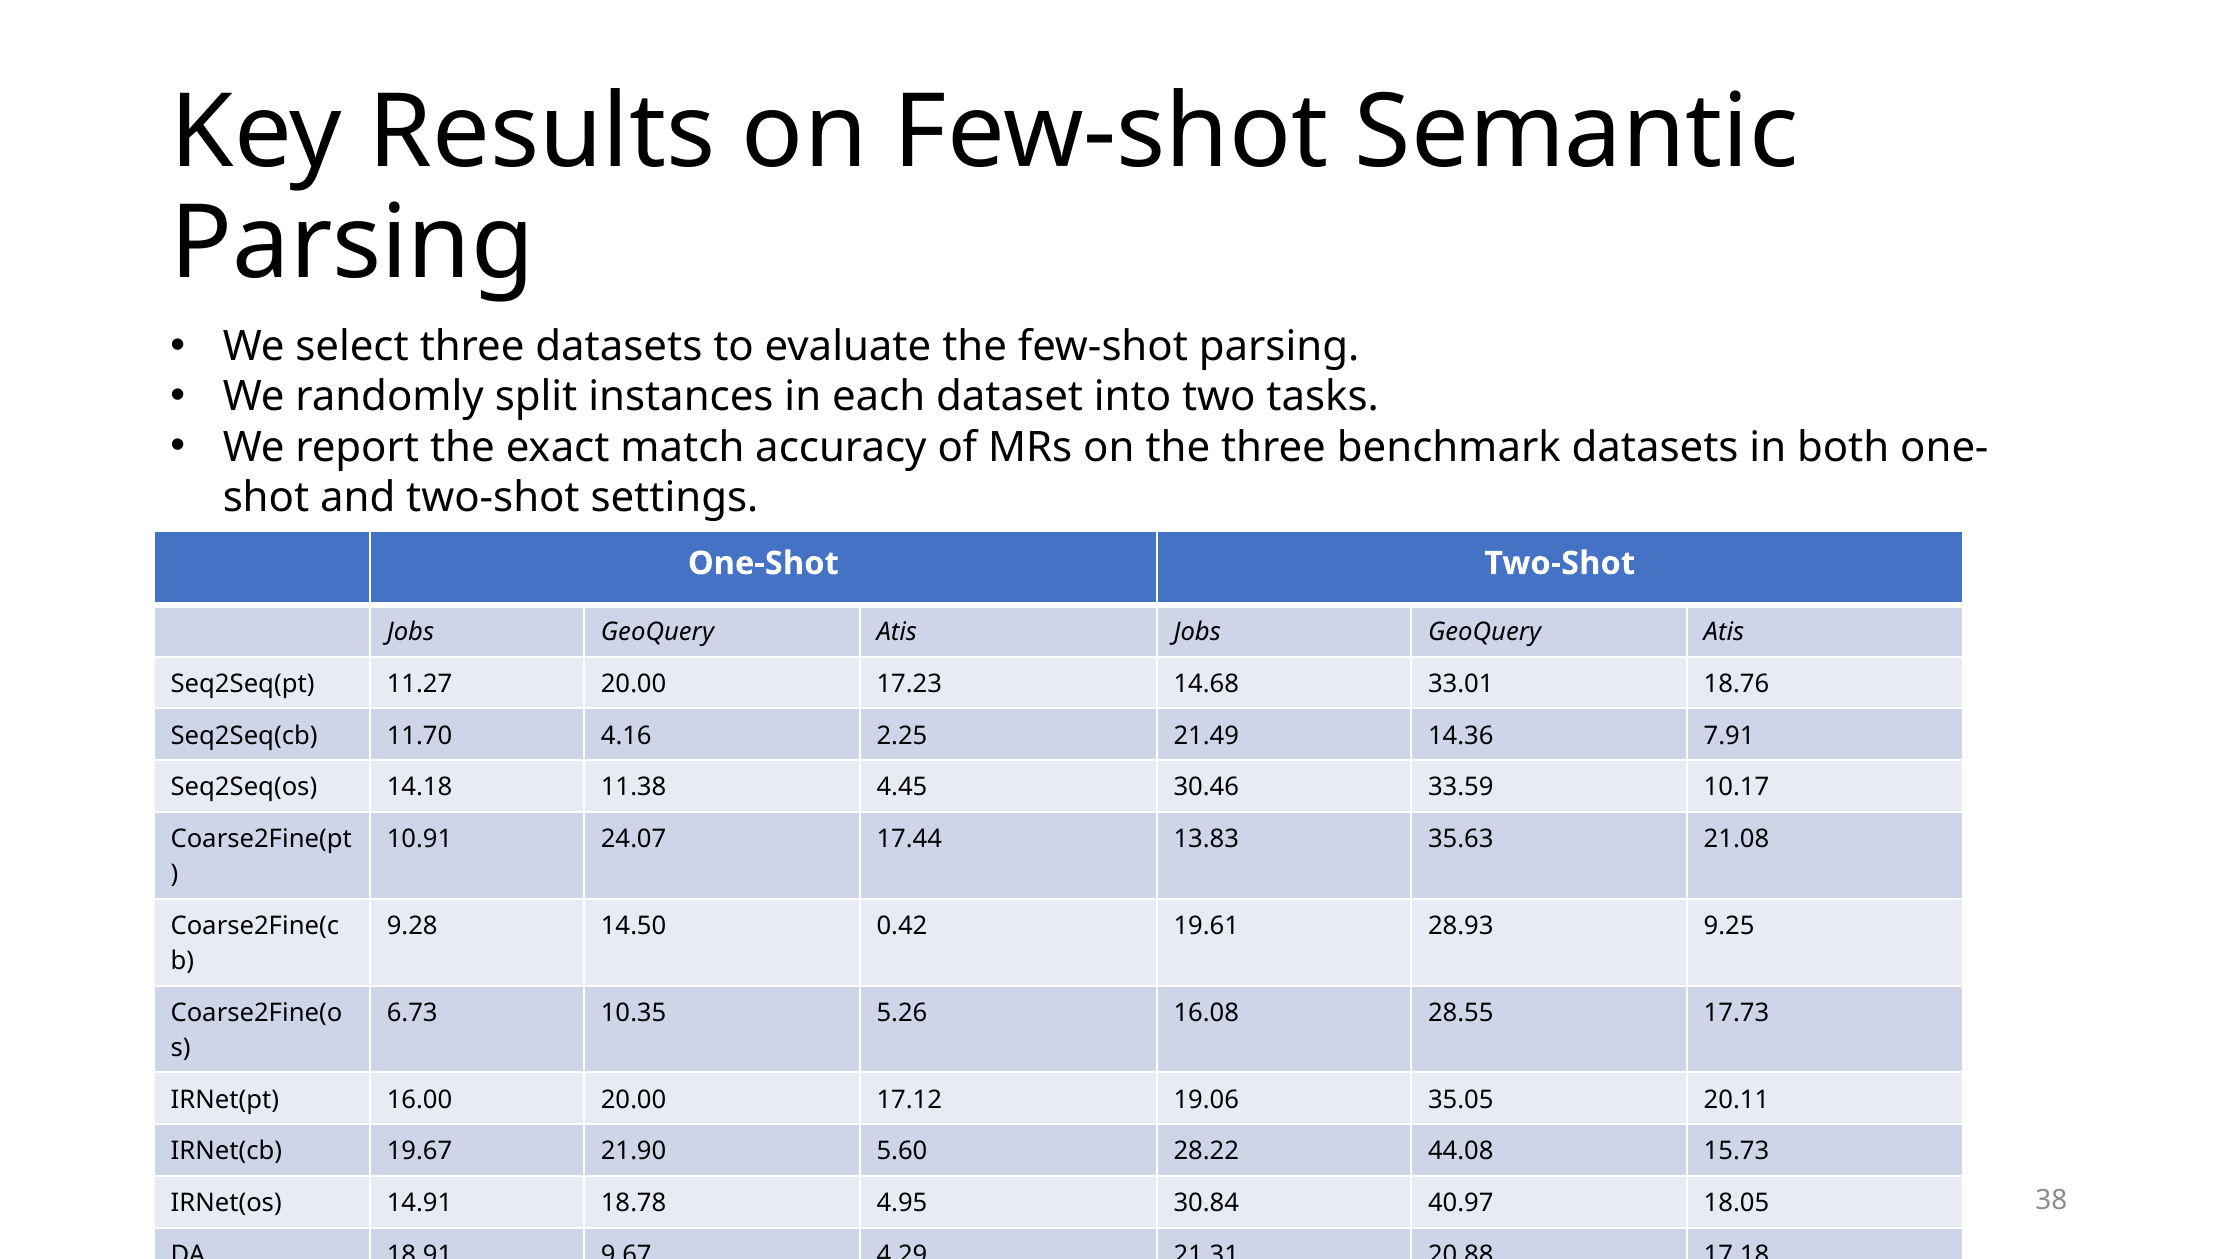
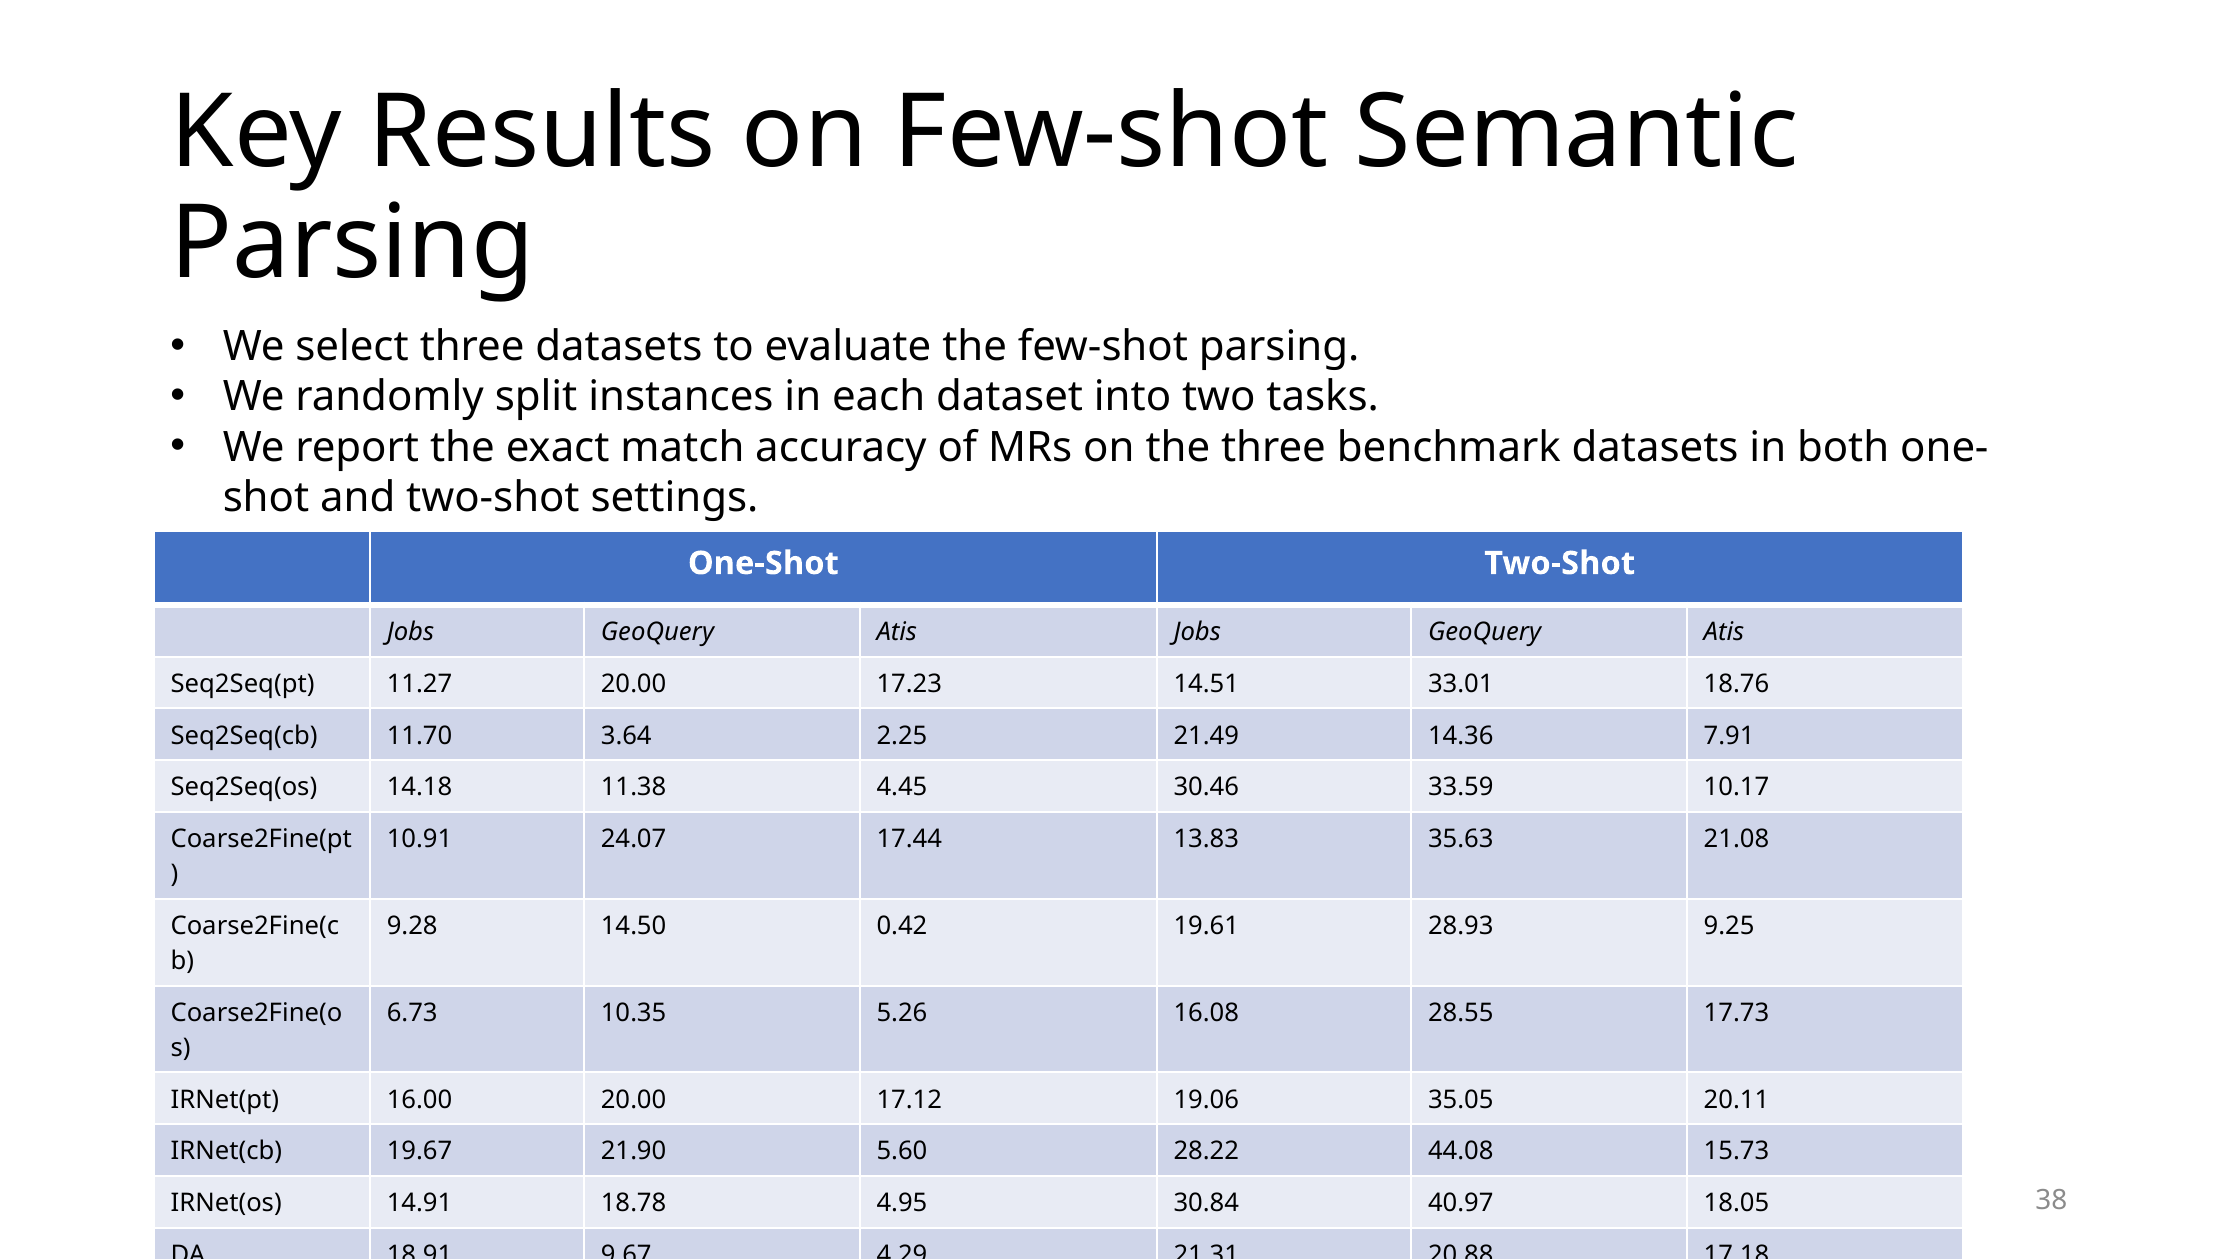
14.68: 14.68 -> 14.51 (1206, 684)
4.16: 4.16 -> 3.64 (626, 736)
